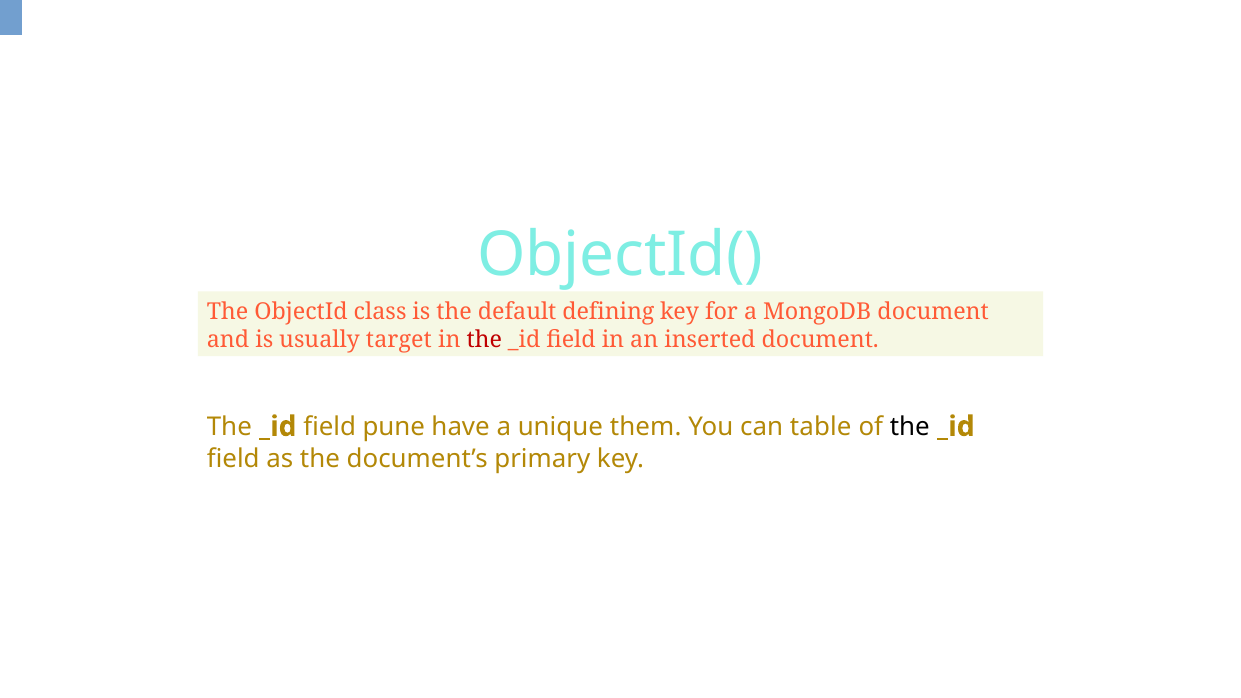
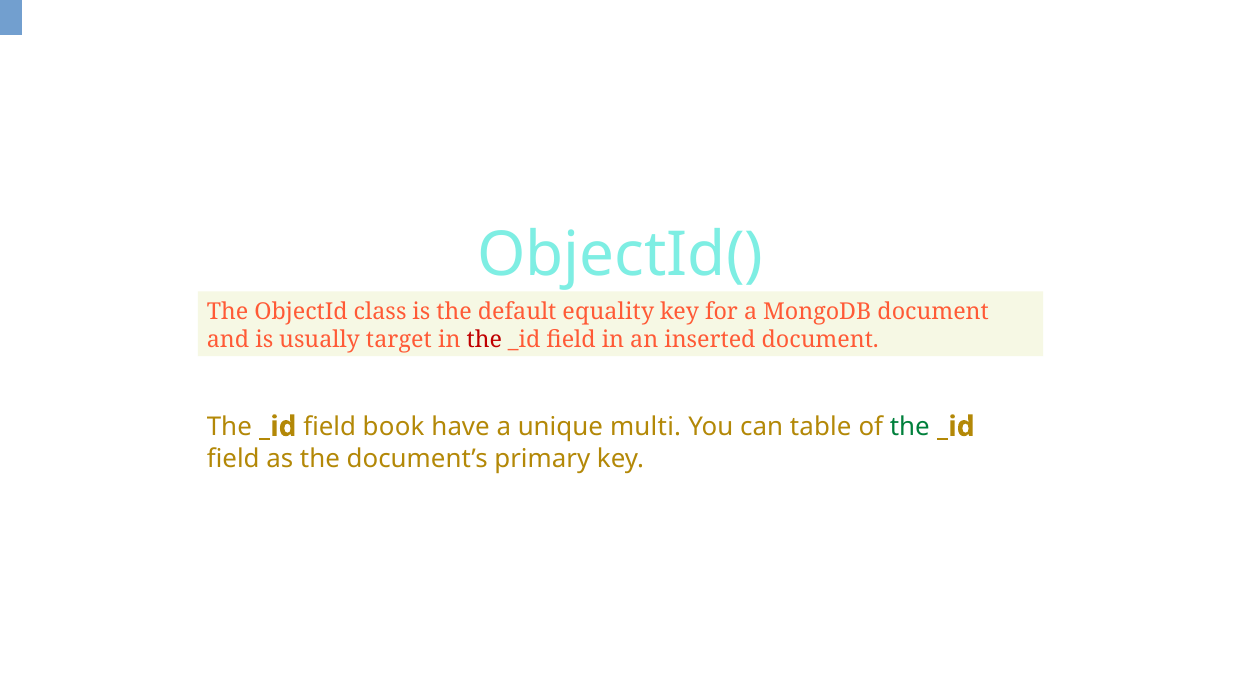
defining: defining -> equality (608, 311)
pune: pune -> book (394, 427)
them: them -> multi (646, 427)
the colour: black -> green (910, 427)
